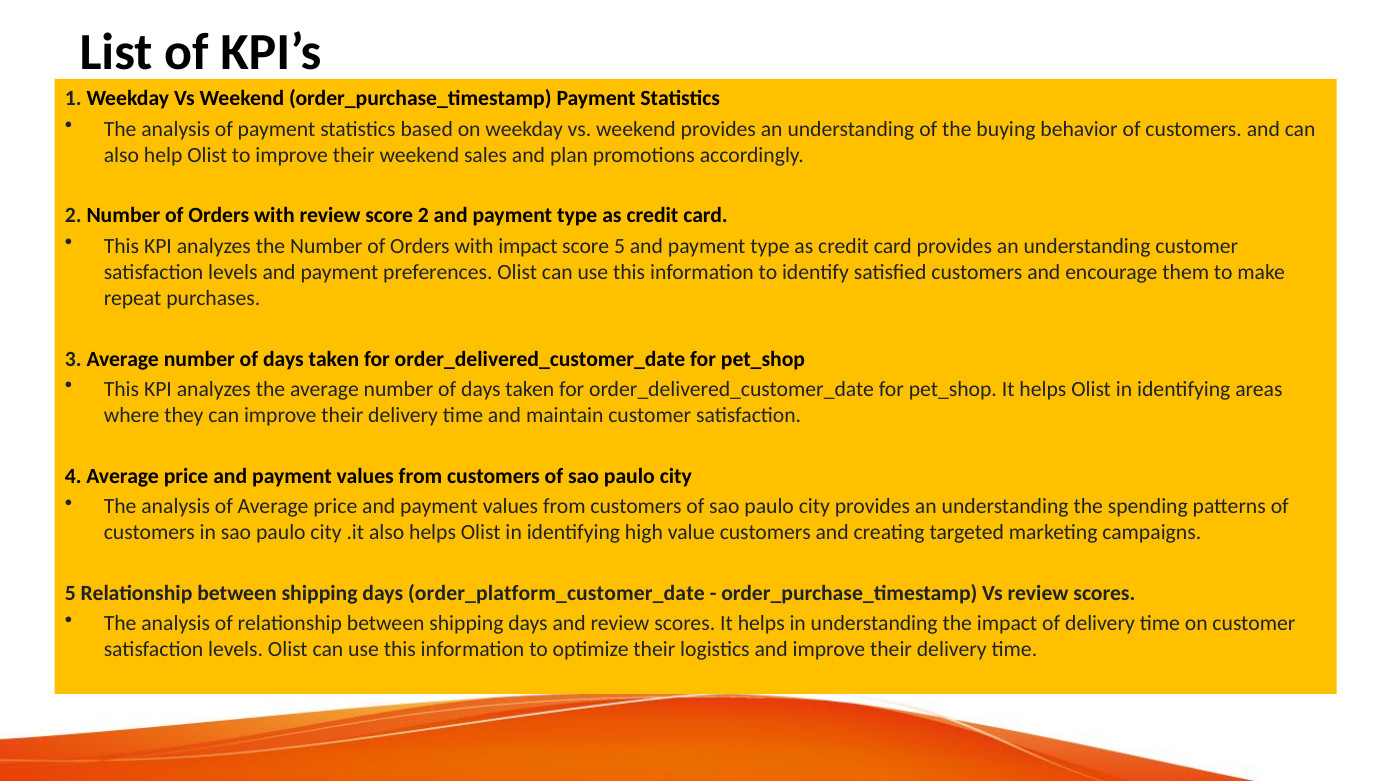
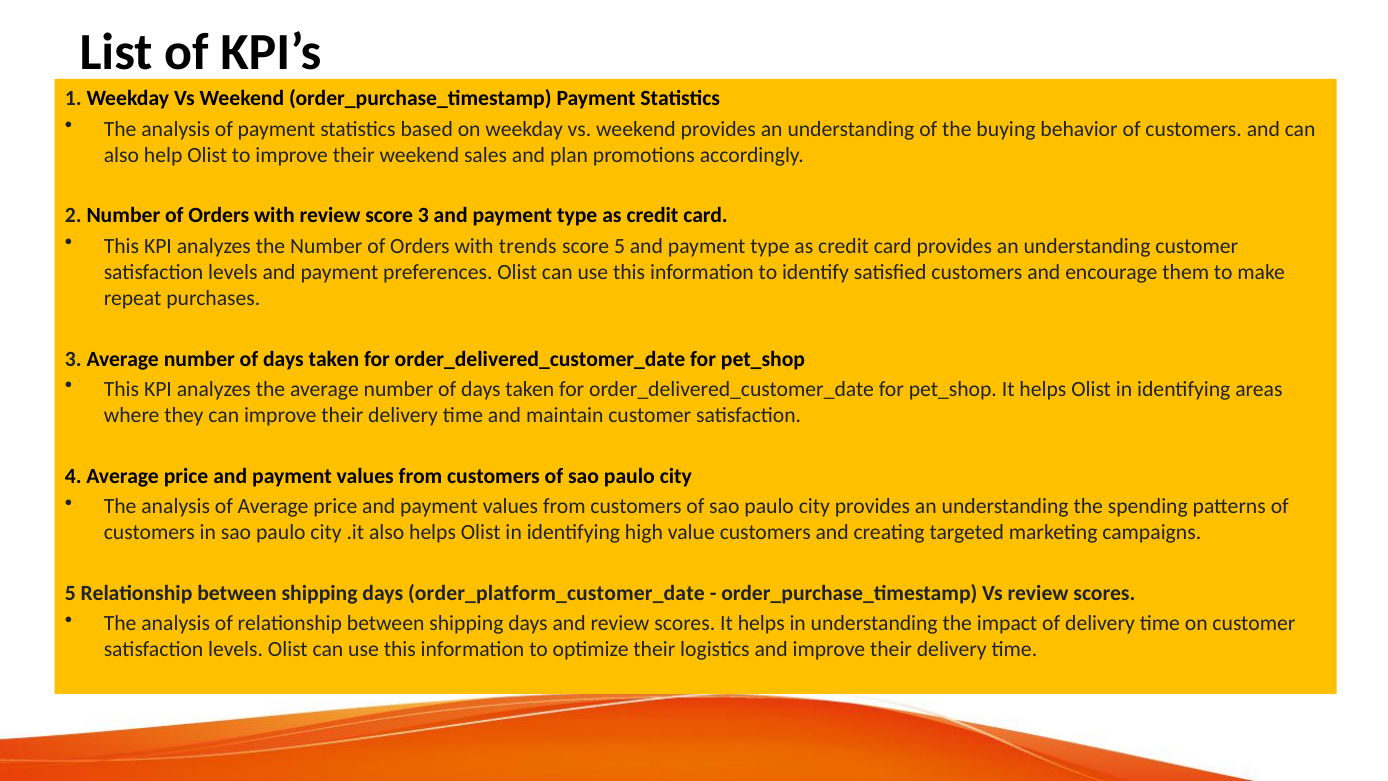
score 2: 2 -> 3 (423, 216)
with impact: impact -> trends (528, 246)
